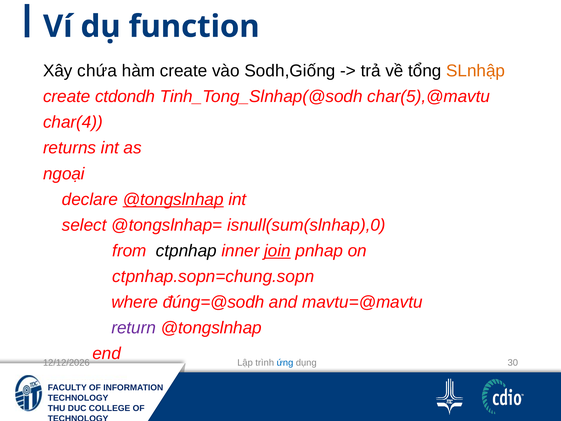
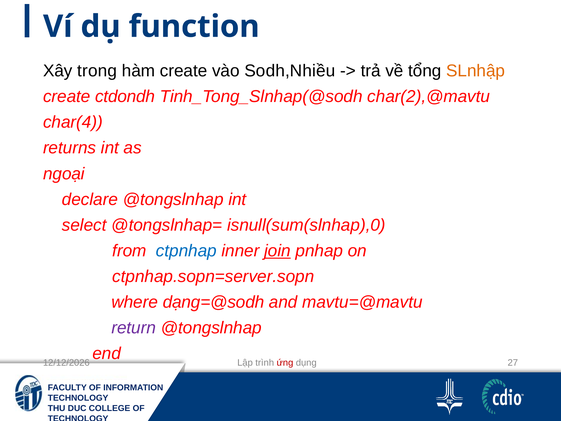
chứa: chứa -> trong (97, 71)
Sodh,Giống: Sodh,Giống -> Sodh,Nhiều (290, 71)
char(5),@mavtu: char(5),@mavtu -> char(2),@mavtu (429, 97)
@tongslnhap underline: present -> none (173, 199)
ctpnhap colour: black -> blue (186, 251)
ctpnhap.sopn=chung.sopn: ctpnhap.sopn=chung.sopn -> ctpnhap.sopn=server.sopn (213, 276)
đúng=@sodh: đúng=@sodh -> dạng=@sodh (214, 302)
ứng colour: blue -> red (285, 362)
30: 30 -> 27 (513, 362)
